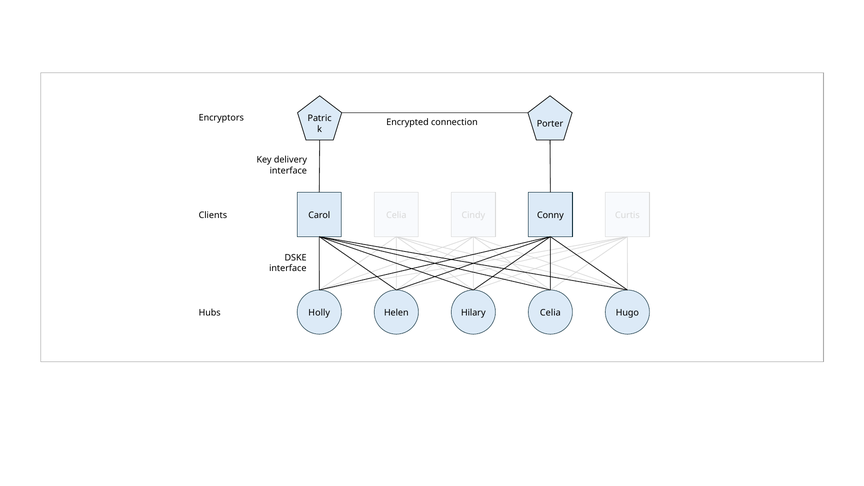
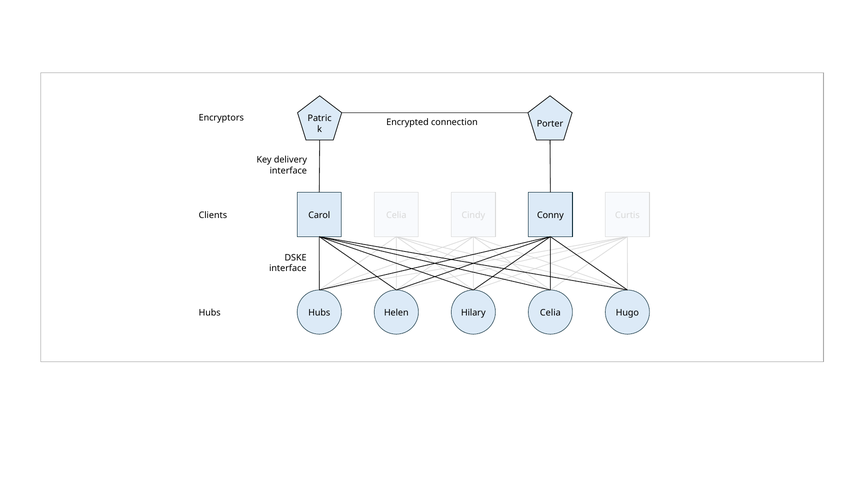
Holly: Holly -> Hubs (319, 313)
